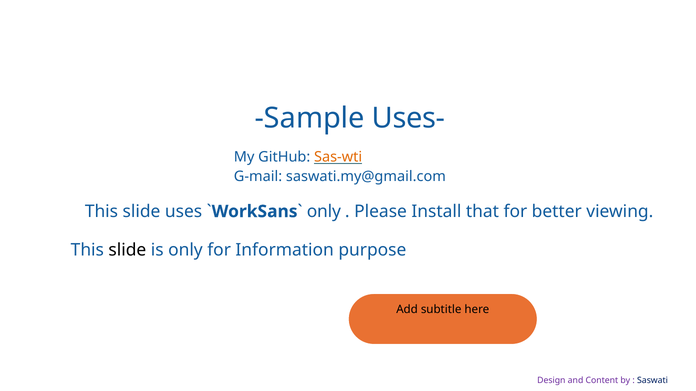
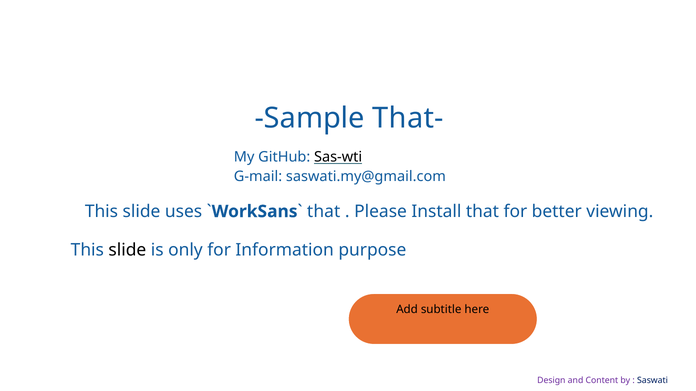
Uses-: Uses- -> That- (408, 118)
Sas-wti colour: orange -> black (338, 157)
only: only -> that (324, 212)
